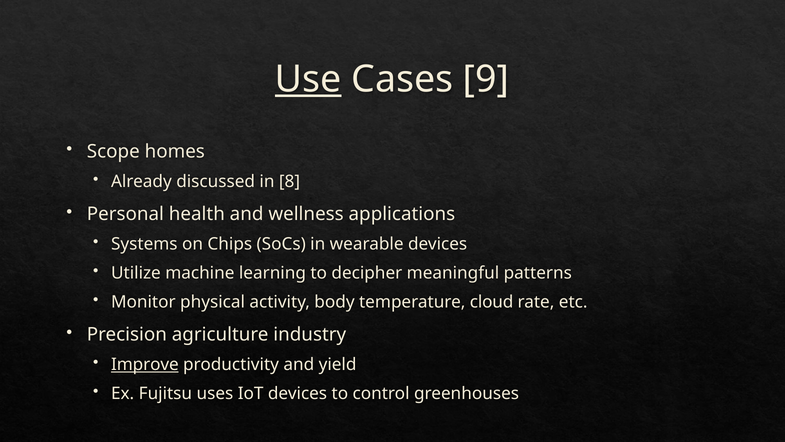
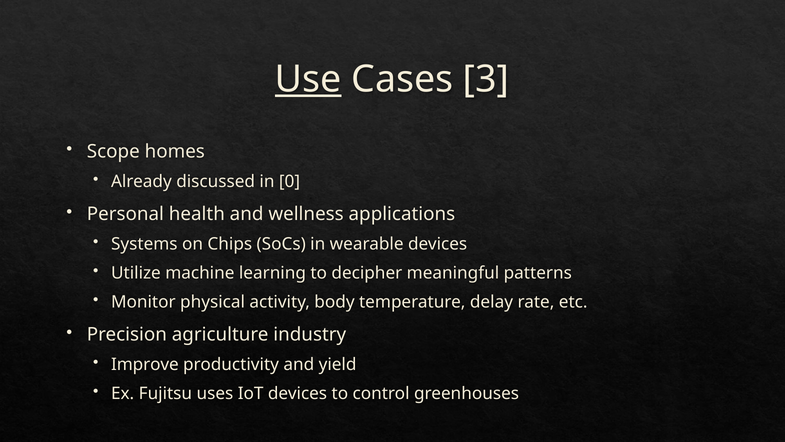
9: 9 -> 3 (486, 79)
8: 8 -> 0 (290, 181)
cloud: cloud -> delay (491, 302)
Improve underline: present -> none (145, 364)
